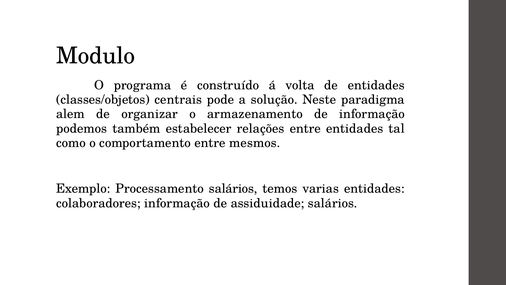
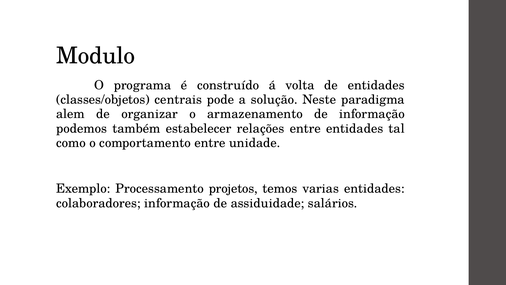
mesmos: mesmos -> unidade (255, 143)
Processamento salários: salários -> projetos (233, 189)
